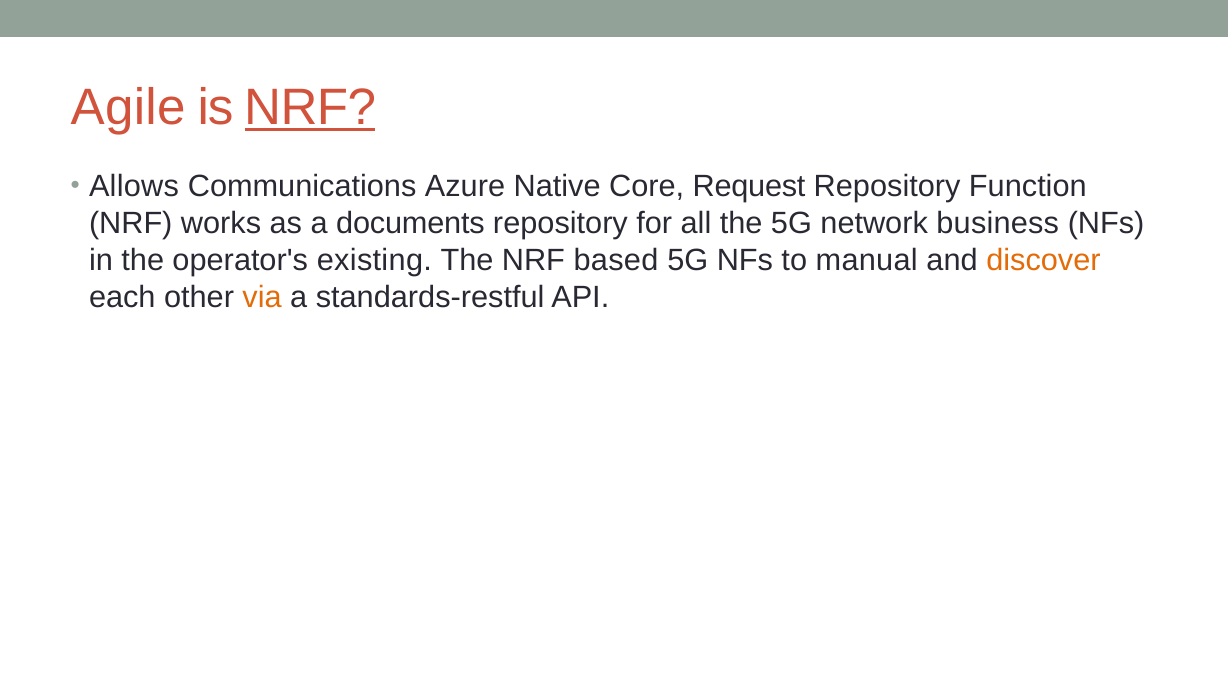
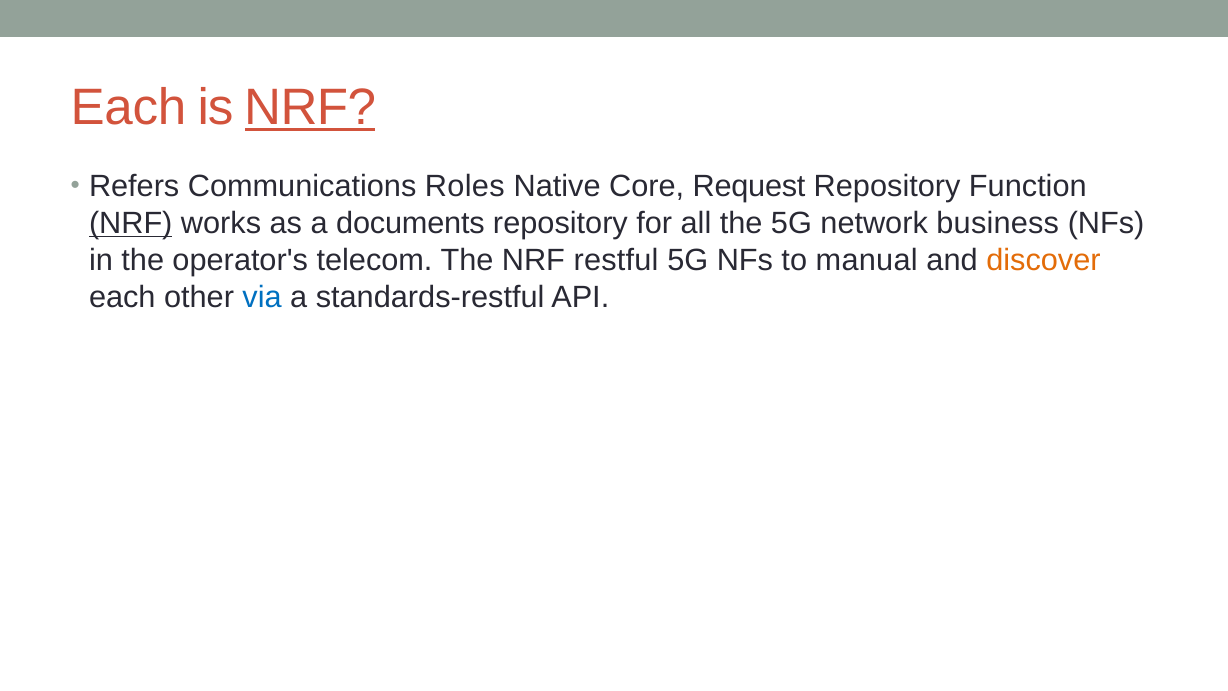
Agile: Agile -> Each (128, 107)
Allows: Allows -> Refers (134, 186)
Azure: Azure -> Roles (465, 186)
NRF underline: none -> present (131, 223)
existing: existing -> telecom (375, 260)
based: based -> restful (616, 260)
via colour: orange -> blue (262, 297)
